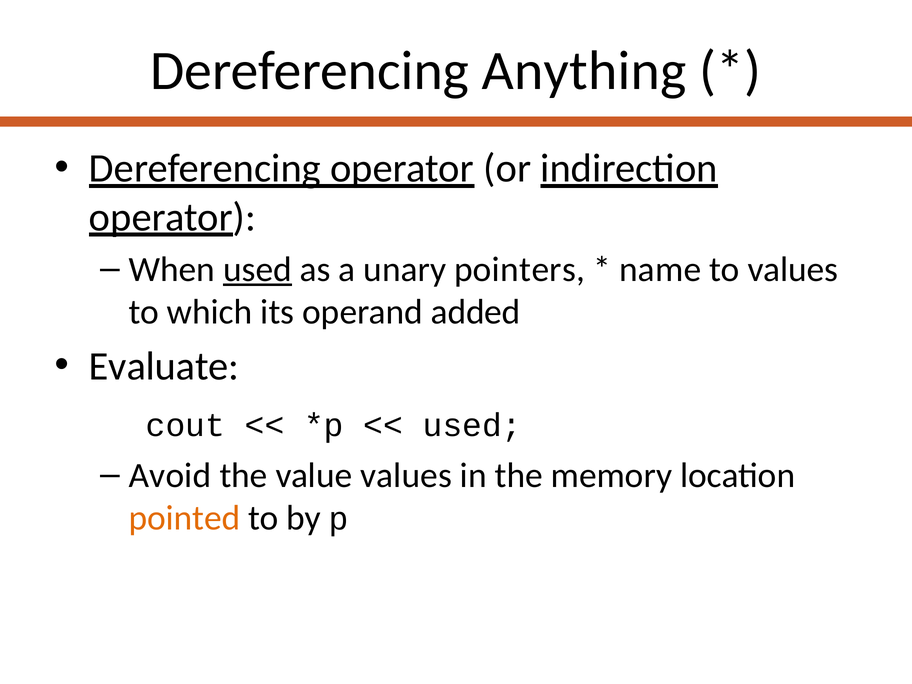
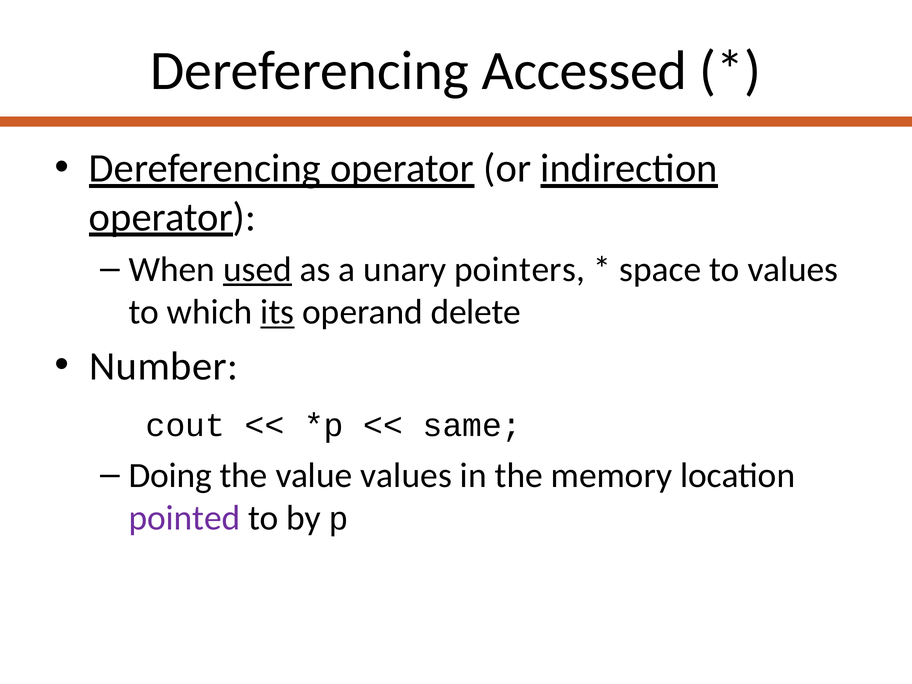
Anything: Anything -> Accessed (584, 71)
name: name -> space (660, 270)
its underline: none -> present (277, 312)
added: added -> delete (476, 312)
Evaluate: Evaluate -> Number (164, 366)
used: used -> same (472, 425)
Avoid: Avoid -> Doing (170, 475)
pointed colour: orange -> purple (185, 518)
